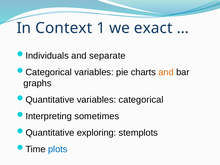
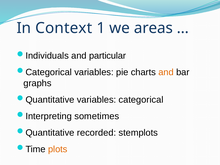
exact: exact -> areas (153, 28)
separate: separate -> particular (108, 56)
exploring: exploring -> recorded (96, 133)
plots colour: blue -> orange (58, 149)
